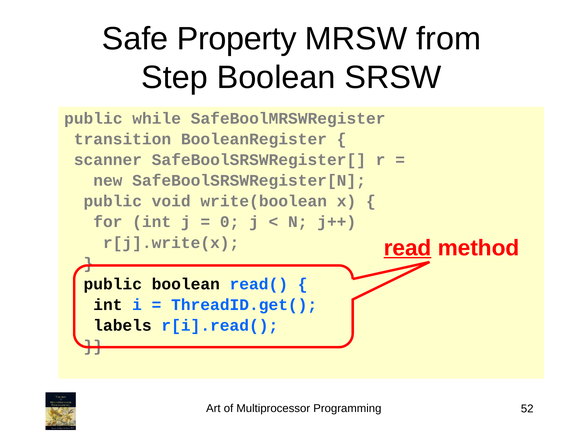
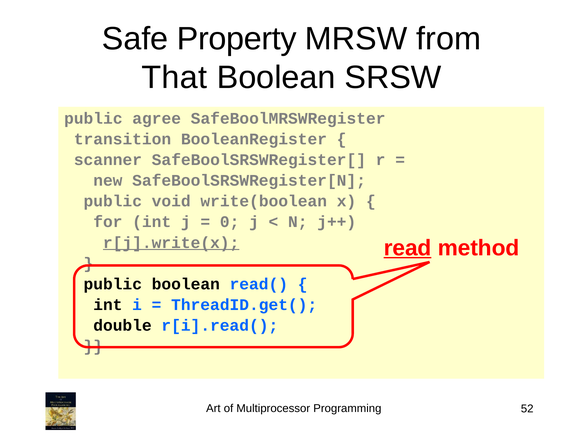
Step: Step -> That (174, 78)
while: while -> agree (157, 118)
r[j].write(x underline: none -> present (171, 243)
labels: labels -> double (122, 326)
